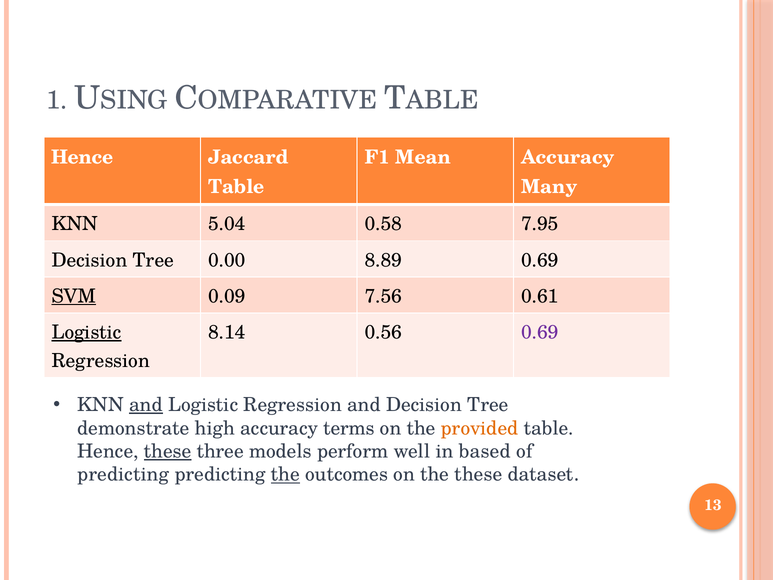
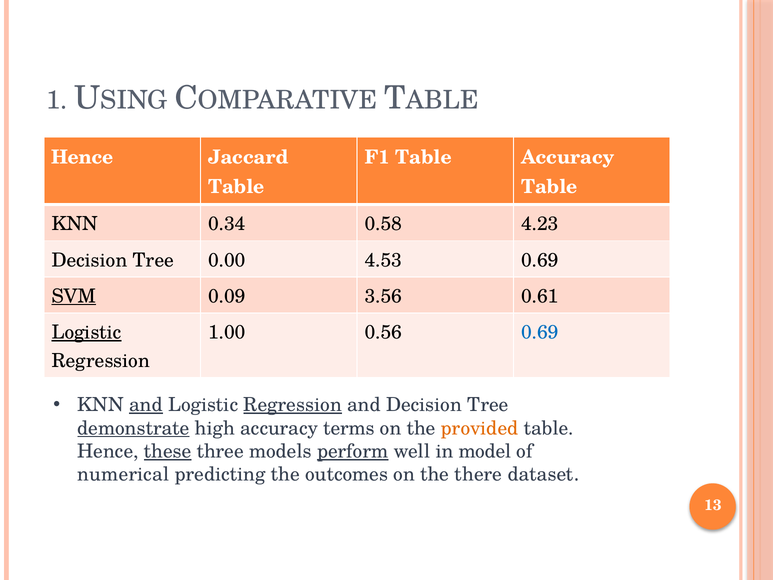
F1 Mean: Mean -> Table (423, 157)
Many: Many -> Table (549, 187)
5.04: 5.04 -> 0.34 (227, 224)
7.95: 7.95 -> 4.23 (540, 224)
8.89: 8.89 -> 4.53 (383, 260)
7.56: 7.56 -> 3.56 (383, 296)
8.14: 8.14 -> 1.00 (227, 332)
0.69 colour: purple -> blue (540, 332)
Regression underline: none -> present (293, 405)
demonstrate underline: none -> present (133, 428)
perform underline: none -> present (353, 451)
based: based -> model (485, 451)
predicting: predicting -> numerical (123, 474)
the underline: present -> none (285, 474)
the these: these -> there (478, 474)
